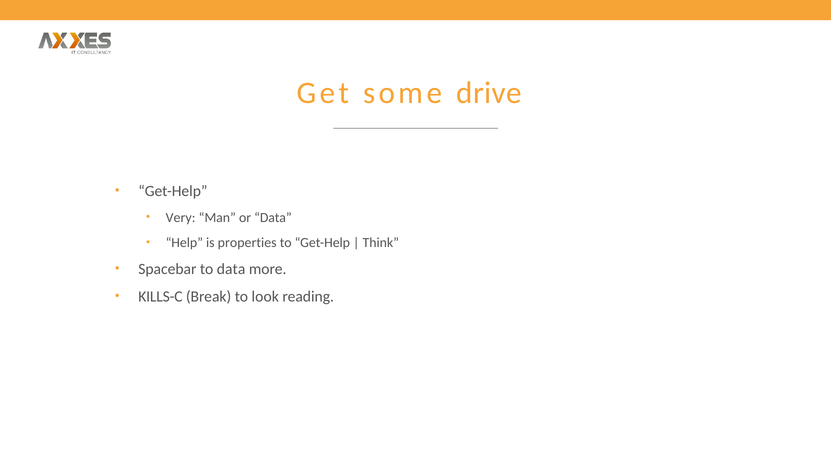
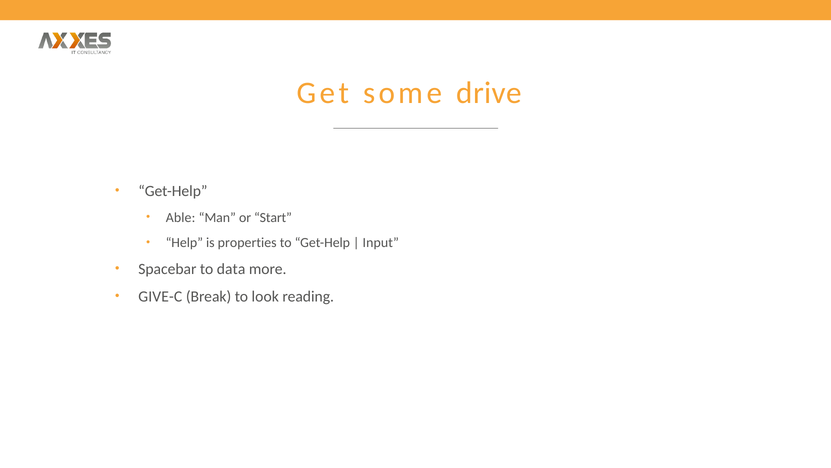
Very: Very -> Able (181, 217)
or Data: Data -> Start (273, 217)
Think: Think -> Input (381, 242)
KILLS-C: KILLS-C -> GIVE-C (160, 296)
